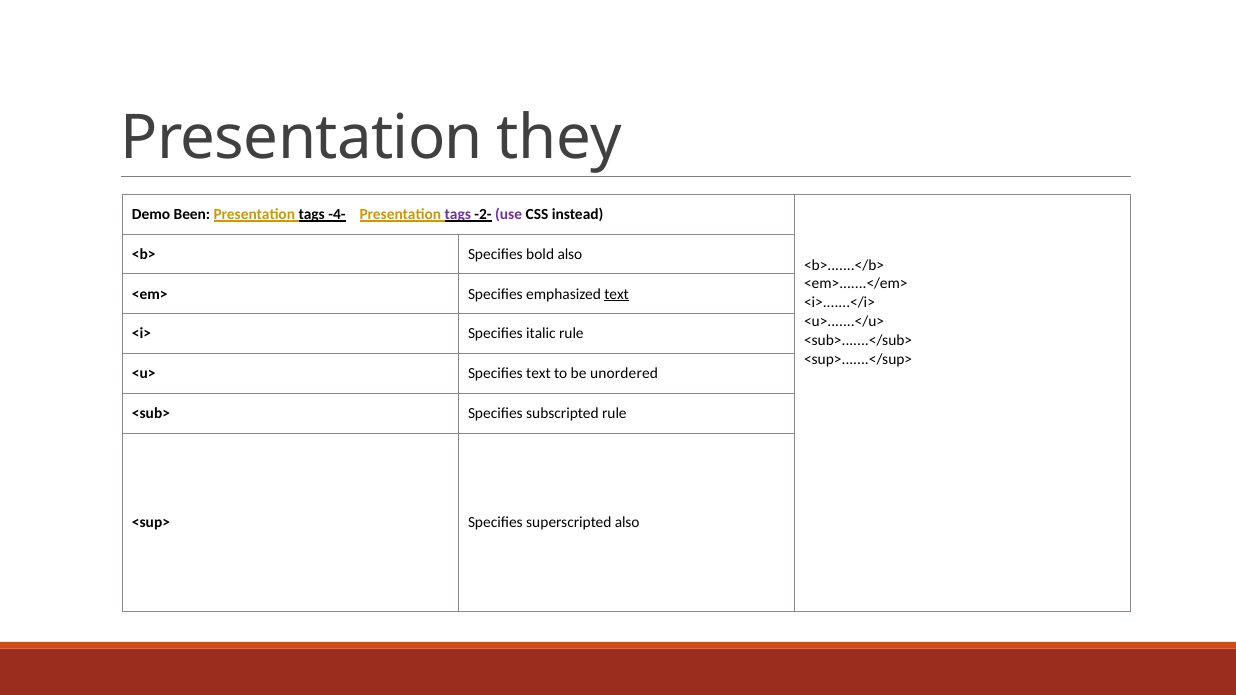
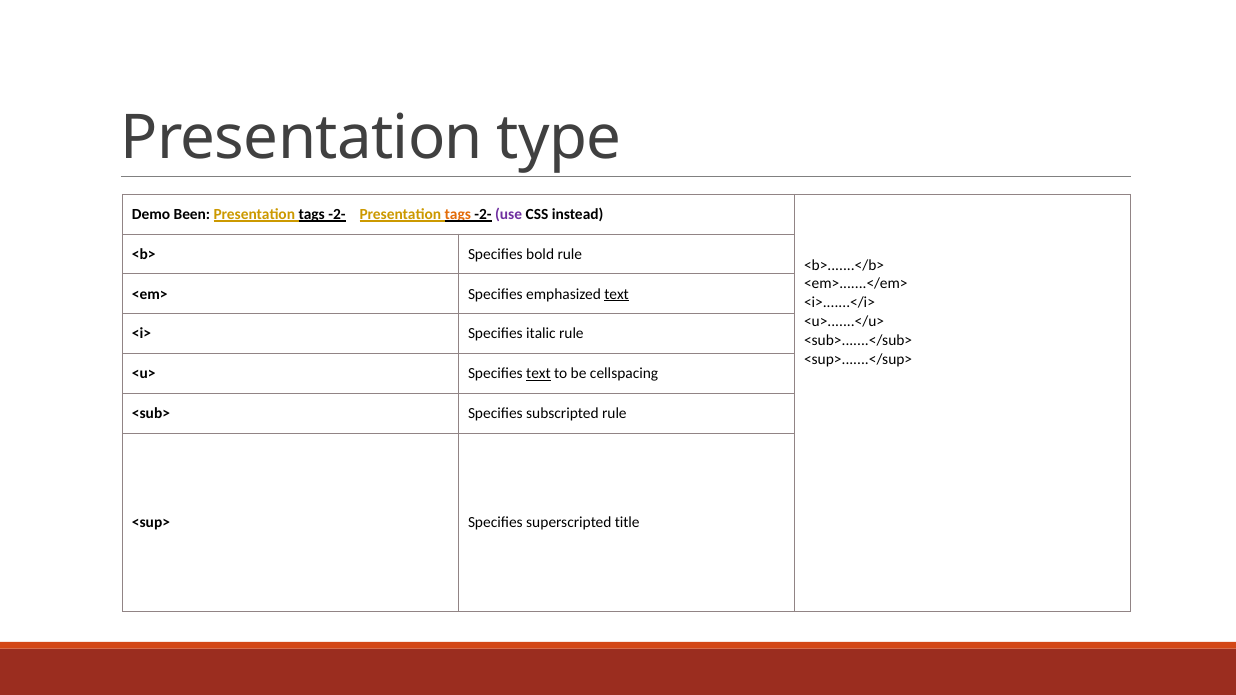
they: they -> type (559, 138)
-4-: -4- -> -2- (337, 214)
tags colour: purple -> orange (458, 214)
bold also: also -> rule (570, 254)
text underline: none -> present (538, 374)
unordered: unordered -> cellspacing (624, 374)
superscripted also: also -> title (627, 523)
